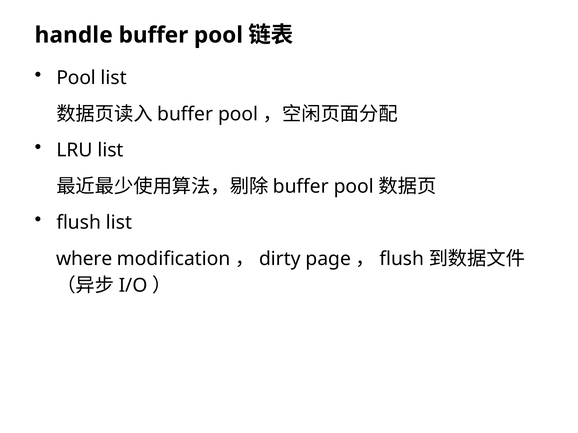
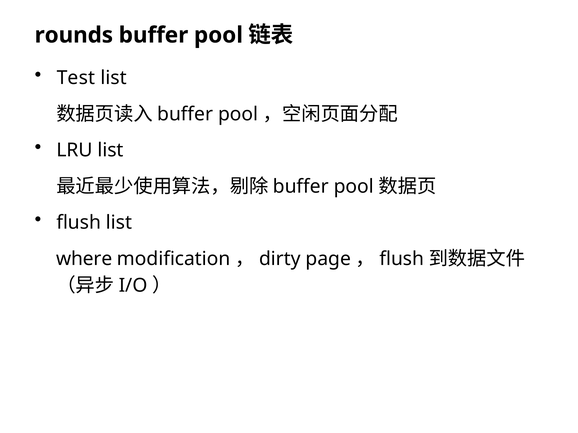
handle: handle -> rounds (74, 35)
Pool: Pool -> Test (76, 78)
